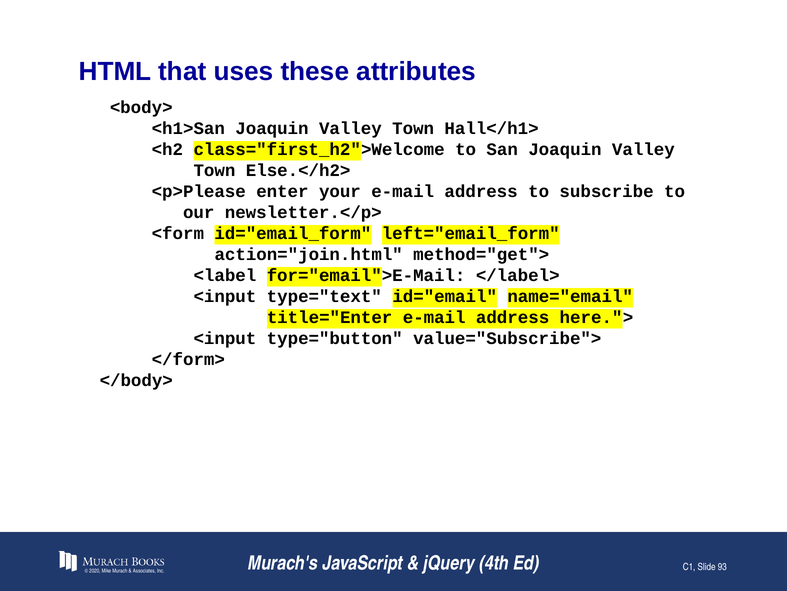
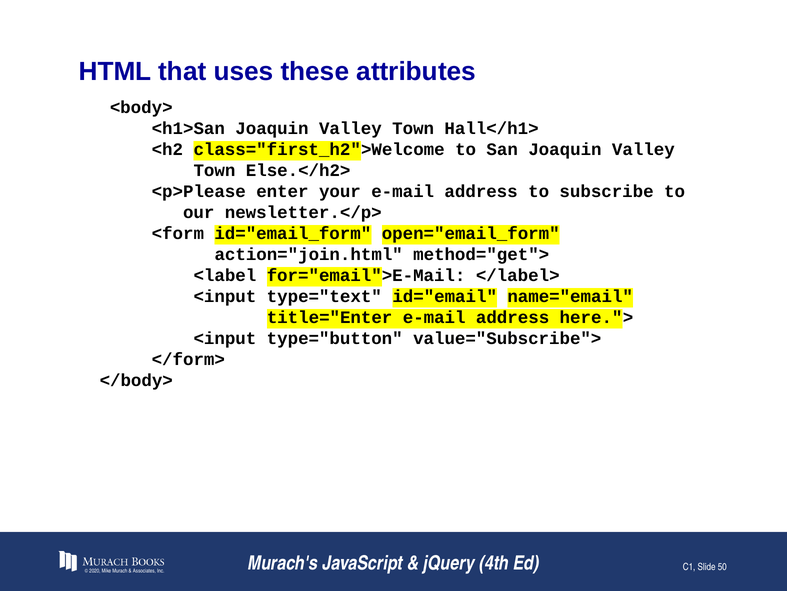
left="email_form: left="email_form -> open="email_form (471, 233)
93: 93 -> 50 (722, 566)
